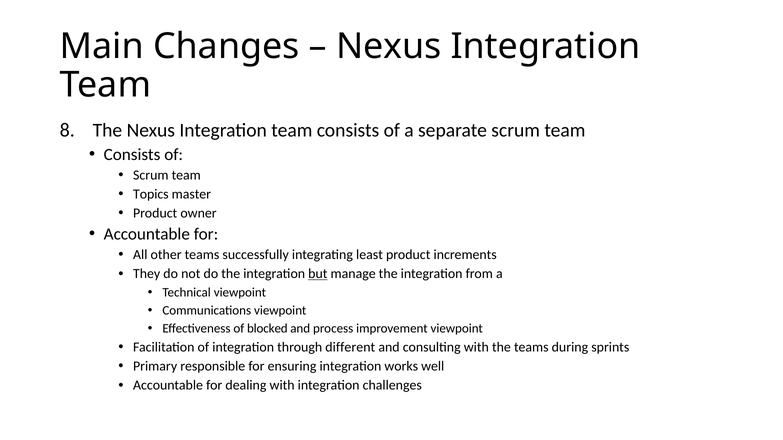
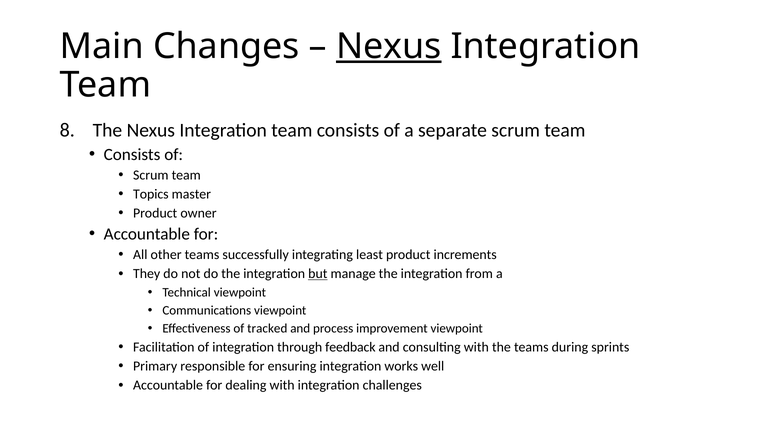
Nexus underline: none -> present (389, 46)
blocked: blocked -> tracked (267, 329)
different: different -> feedback (350, 348)
